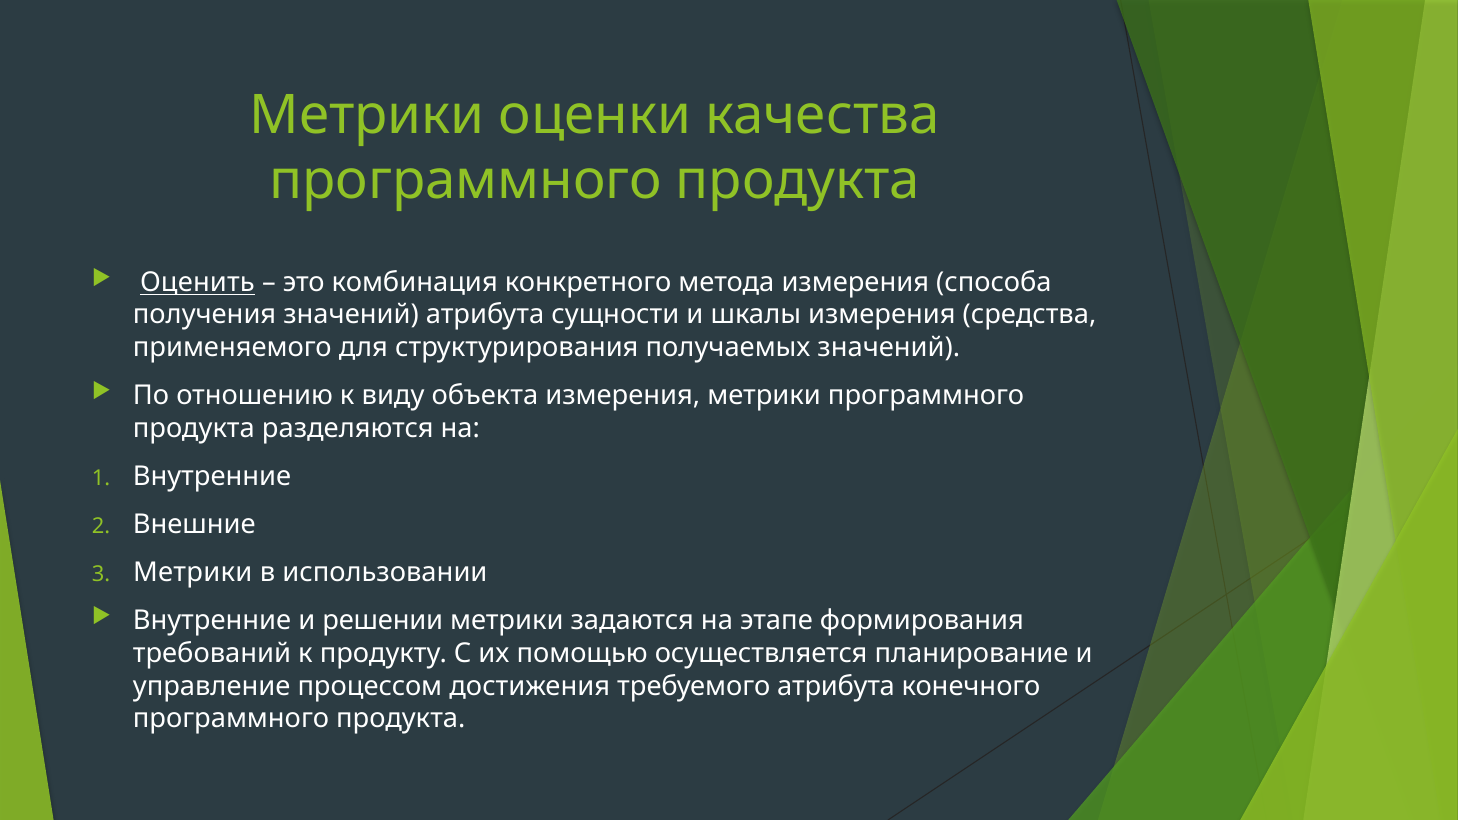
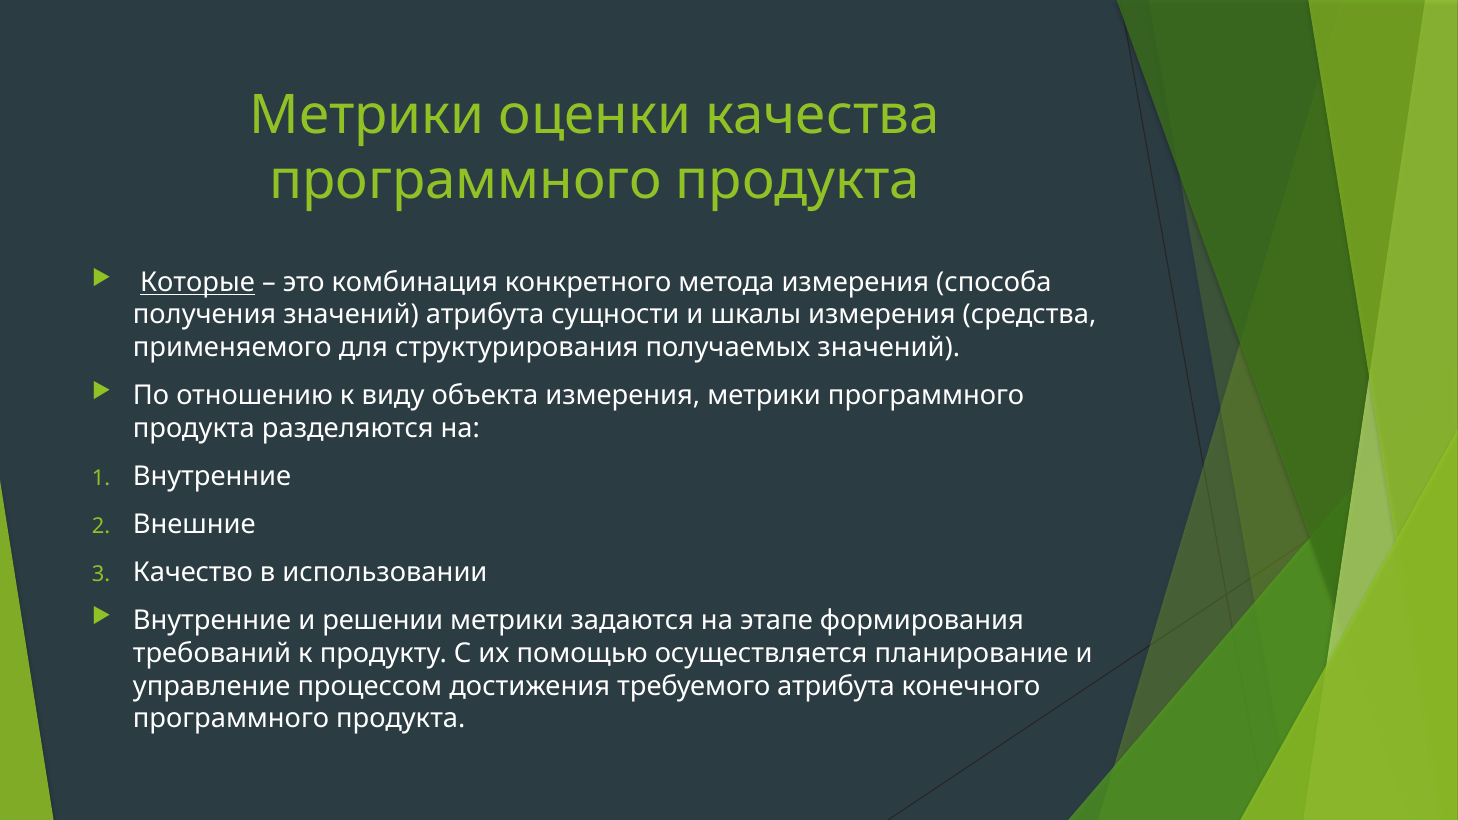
Оценить: Оценить -> Которые (197, 282)
Метрики: Метрики -> Качество (193, 573)
